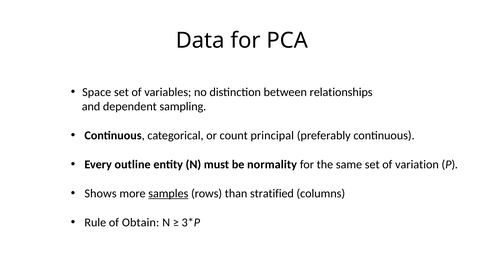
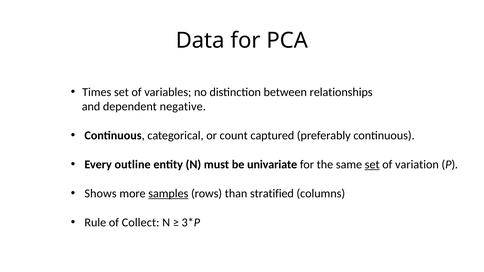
Space: Space -> Times (97, 92)
sampling: sampling -> negative (183, 107)
principal: principal -> captured (272, 136)
normality: normality -> univariate (272, 165)
set underline: none -> present (372, 165)
Obtain: Obtain -> Collect (141, 223)
